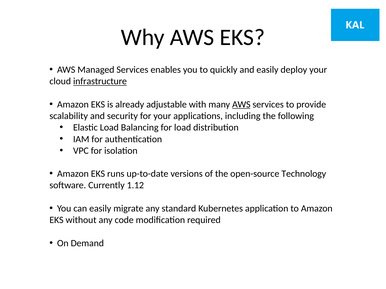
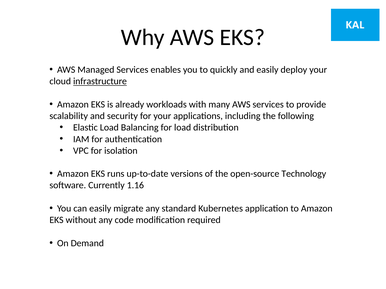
adjustable: adjustable -> workloads (167, 105)
AWS underline: present -> none (241, 105)
1.12: 1.12 -> 1.16 (135, 186)
